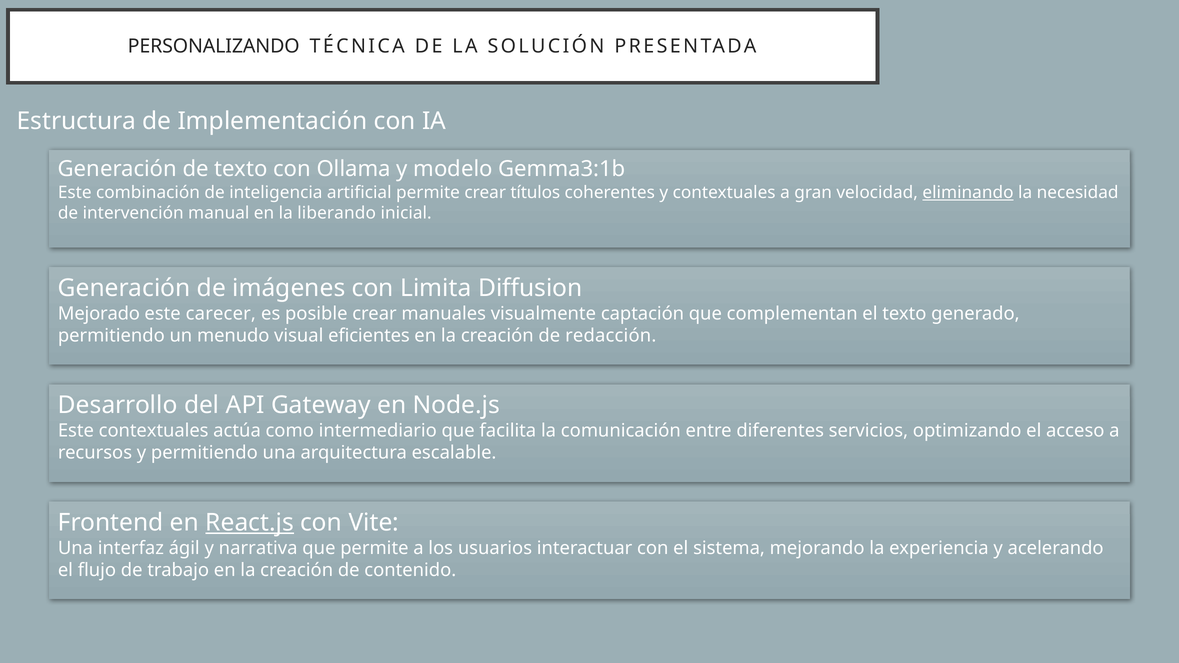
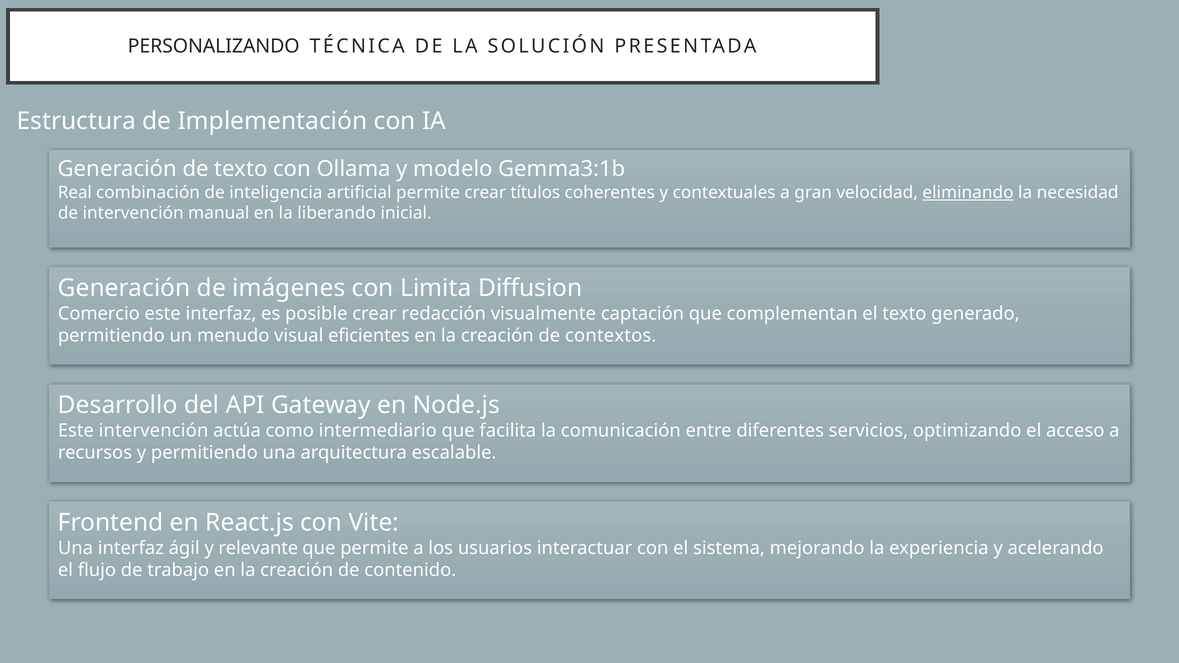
Este: Este -> Real (75, 192)
Mejorado: Mejorado -> Comercio (99, 314)
este carecer: carecer -> interfaz (221, 314)
manuales: manuales -> redacción (444, 314)
redacción: redacción -> contextos (611, 336)
Este contextuales: contextuales -> intervención (154, 431)
React.js underline: present -> none (250, 523)
narrativa: narrativa -> relevante (258, 548)
